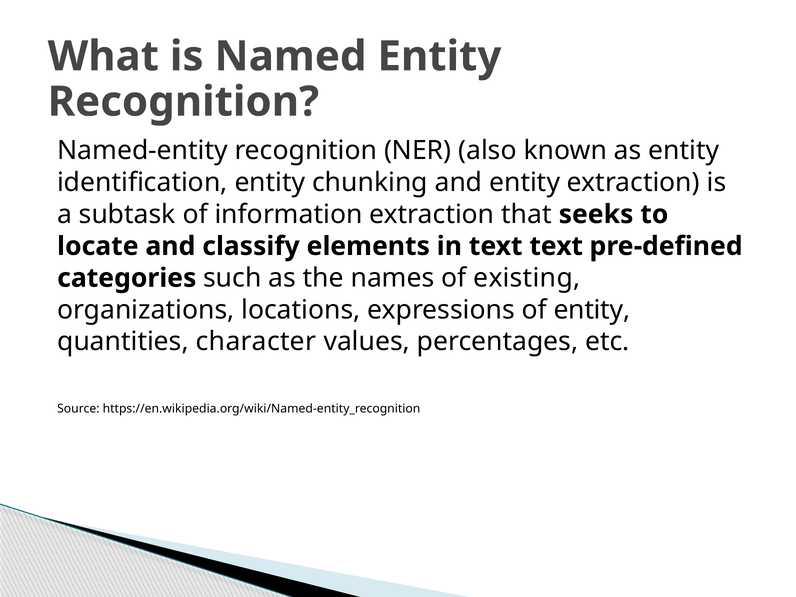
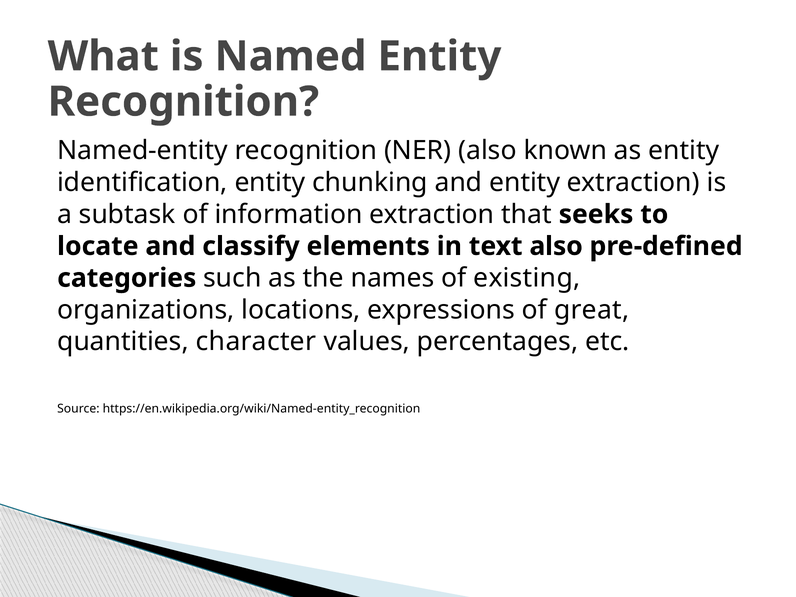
text text: text -> also (556, 246)
of entity: entity -> great (592, 310)
